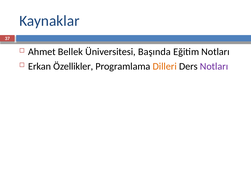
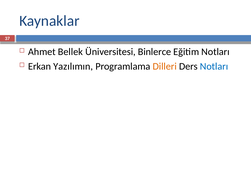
Başında: Başında -> Binlerce (155, 52)
Özellikler: Özellikler -> Yazılımın (73, 67)
Notları colour: purple -> blue (214, 67)
